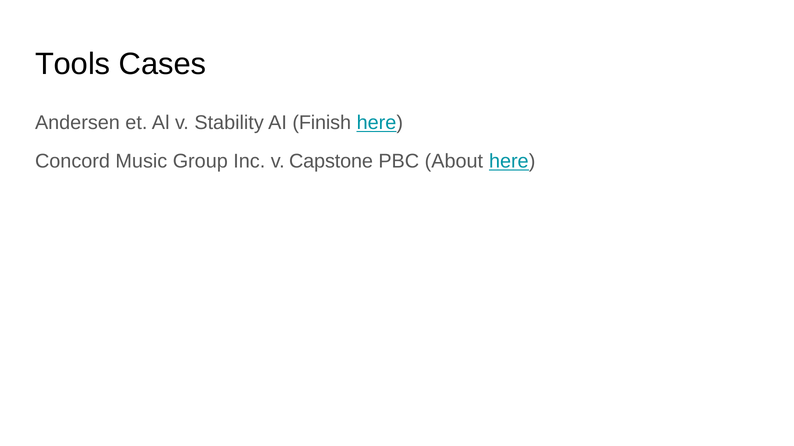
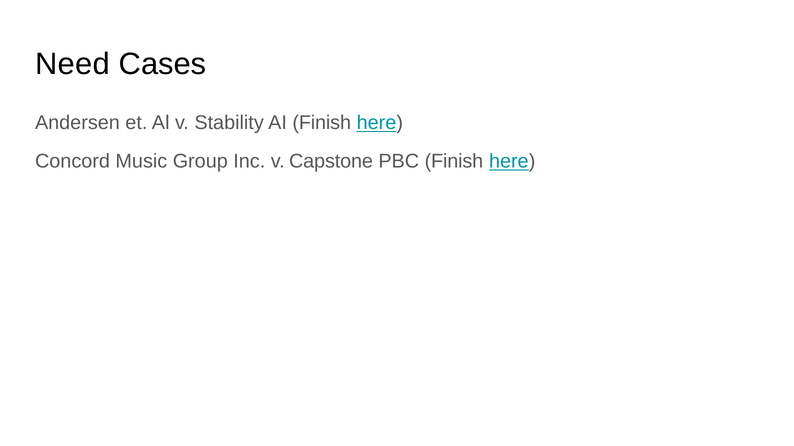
Tools: Tools -> Need (73, 64)
PBC About: About -> Finish (454, 162)
